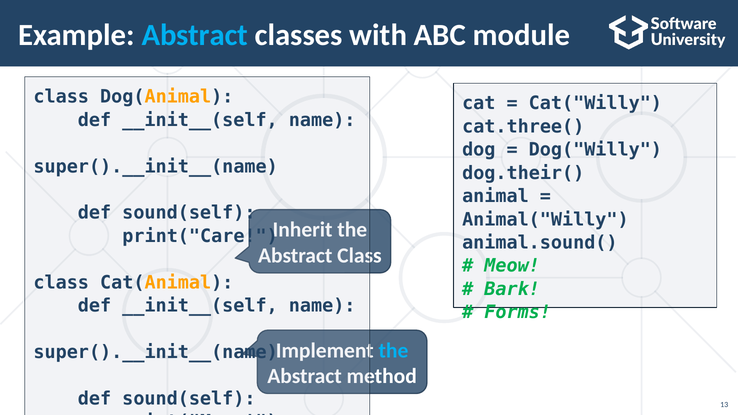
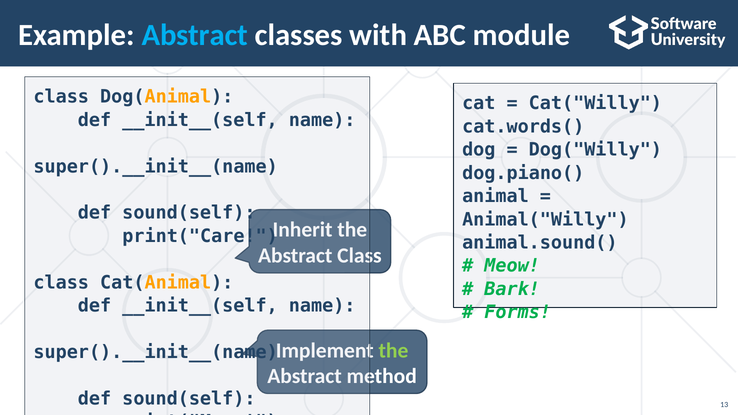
cat.three(: cat.three( -> cat.words( (523, 127)
dog.their(: dog.their( -> dog.piano( (523, 173)
the colour: light blue -> light green (393, 351)
